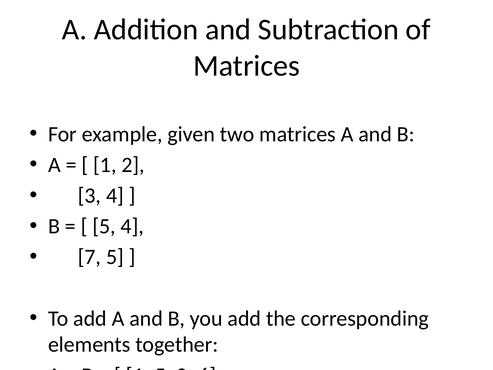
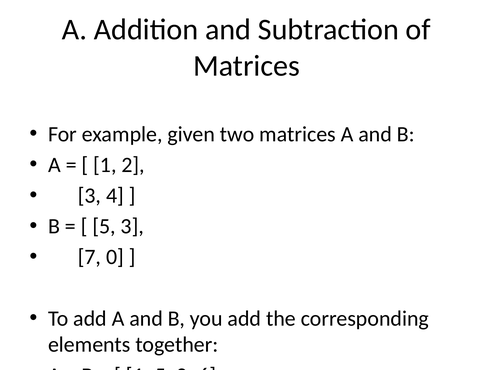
5 4: 4 -> 3 (132, 226)
7 5: 5 -> 0 (115, 257)
